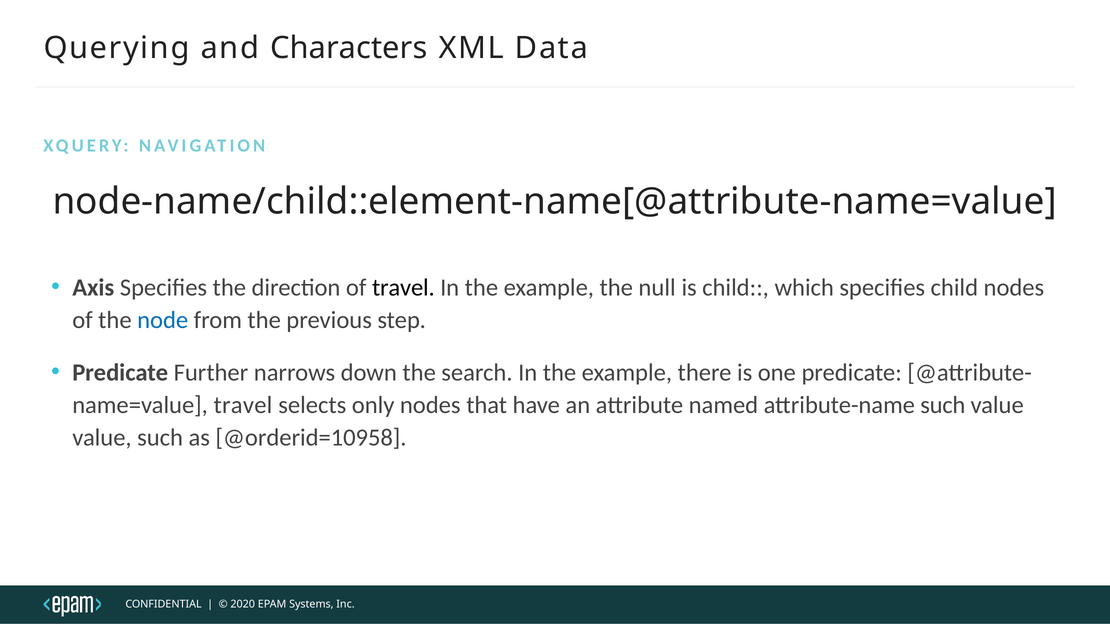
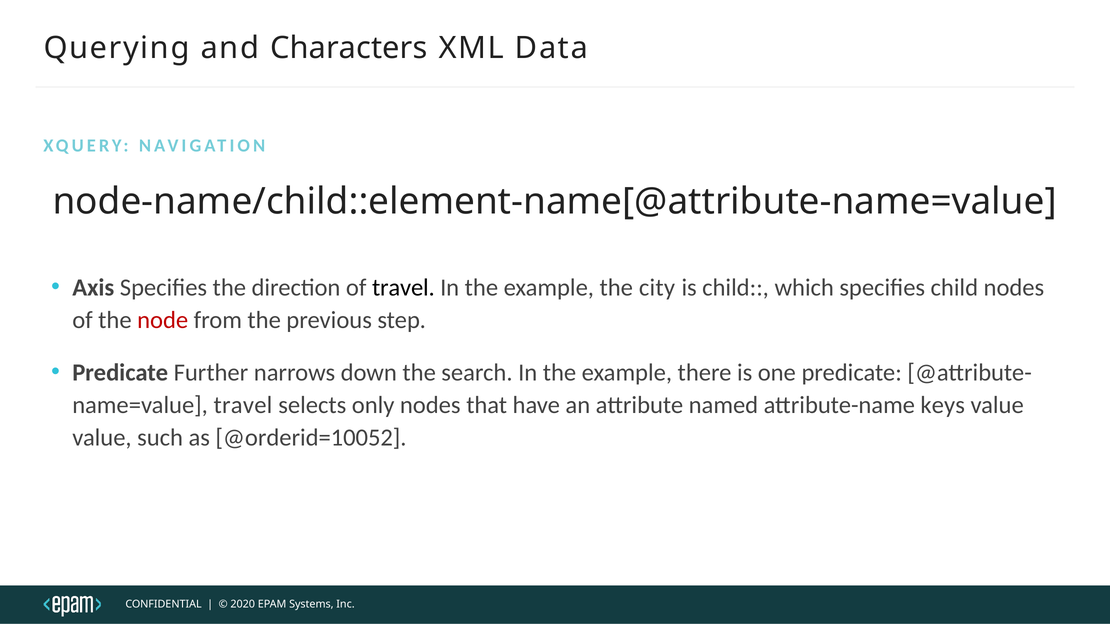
null: null -> city (657, 288)
node colour: blue -> red (163, 320)
attribute-name such: such -> keys (943, 405)
@orderid=10958: @orderid=10958 -> @orderid=10052 (311, 438)
